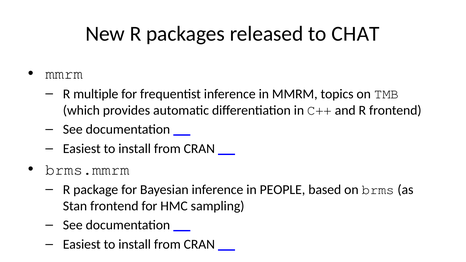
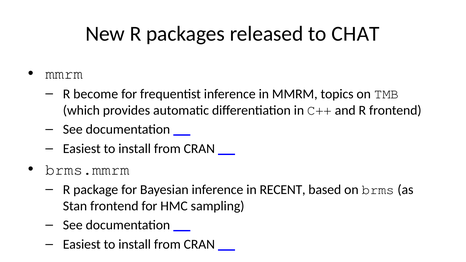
multiple: multiple -> become (96, 94)
PEOPLE: PEOPLE -> RECENT (283, 190)
